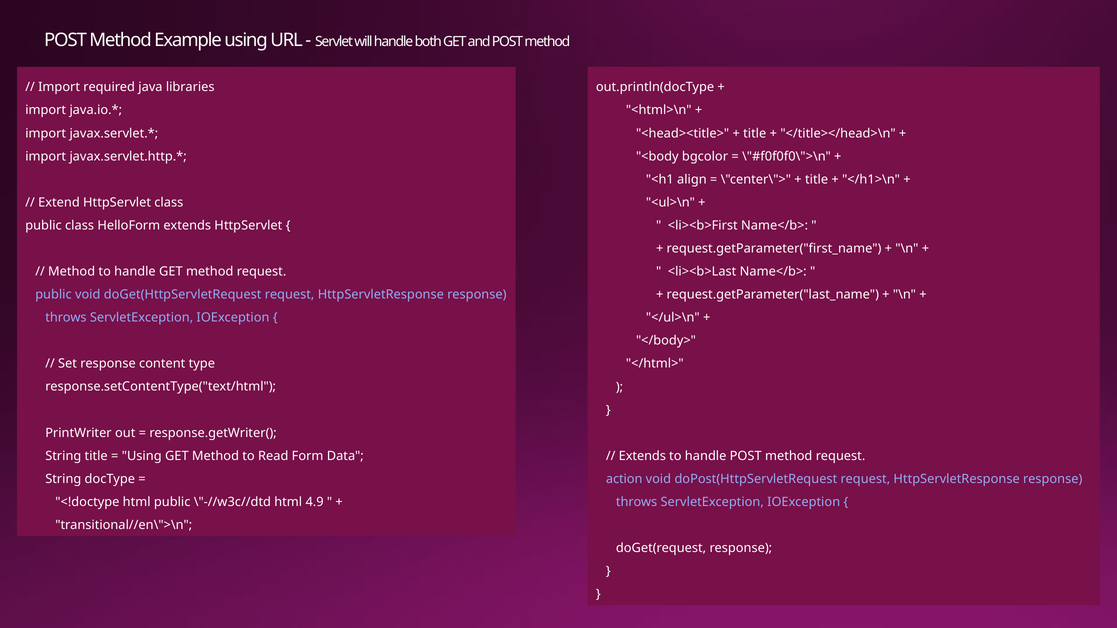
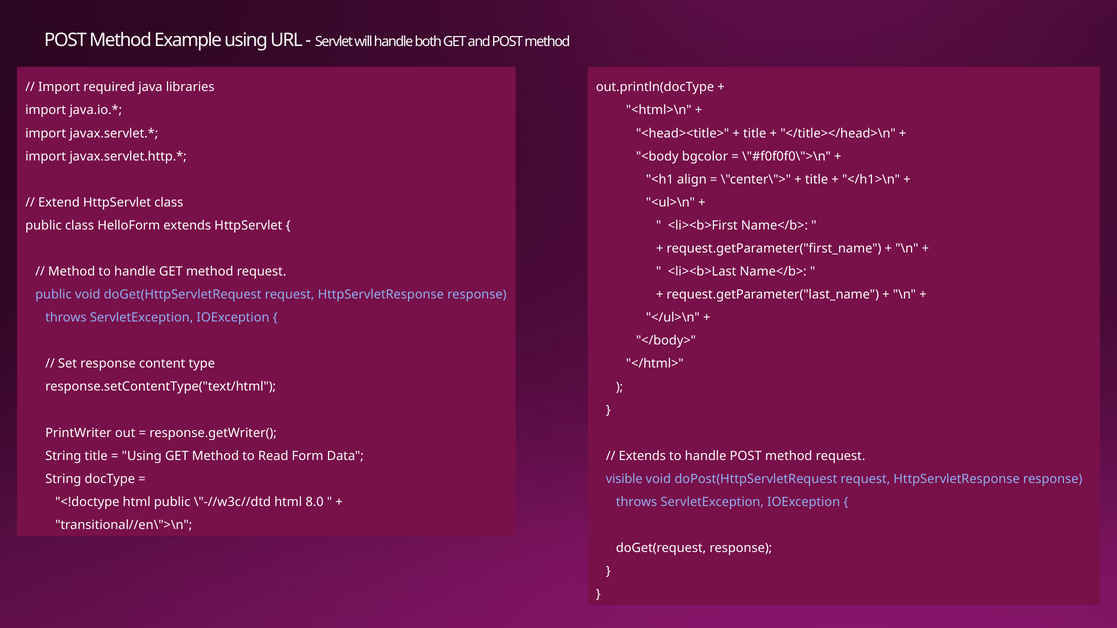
action: action -> visible (624, 479)
4.9: 4.9 -> 8.0 (315, 502)
